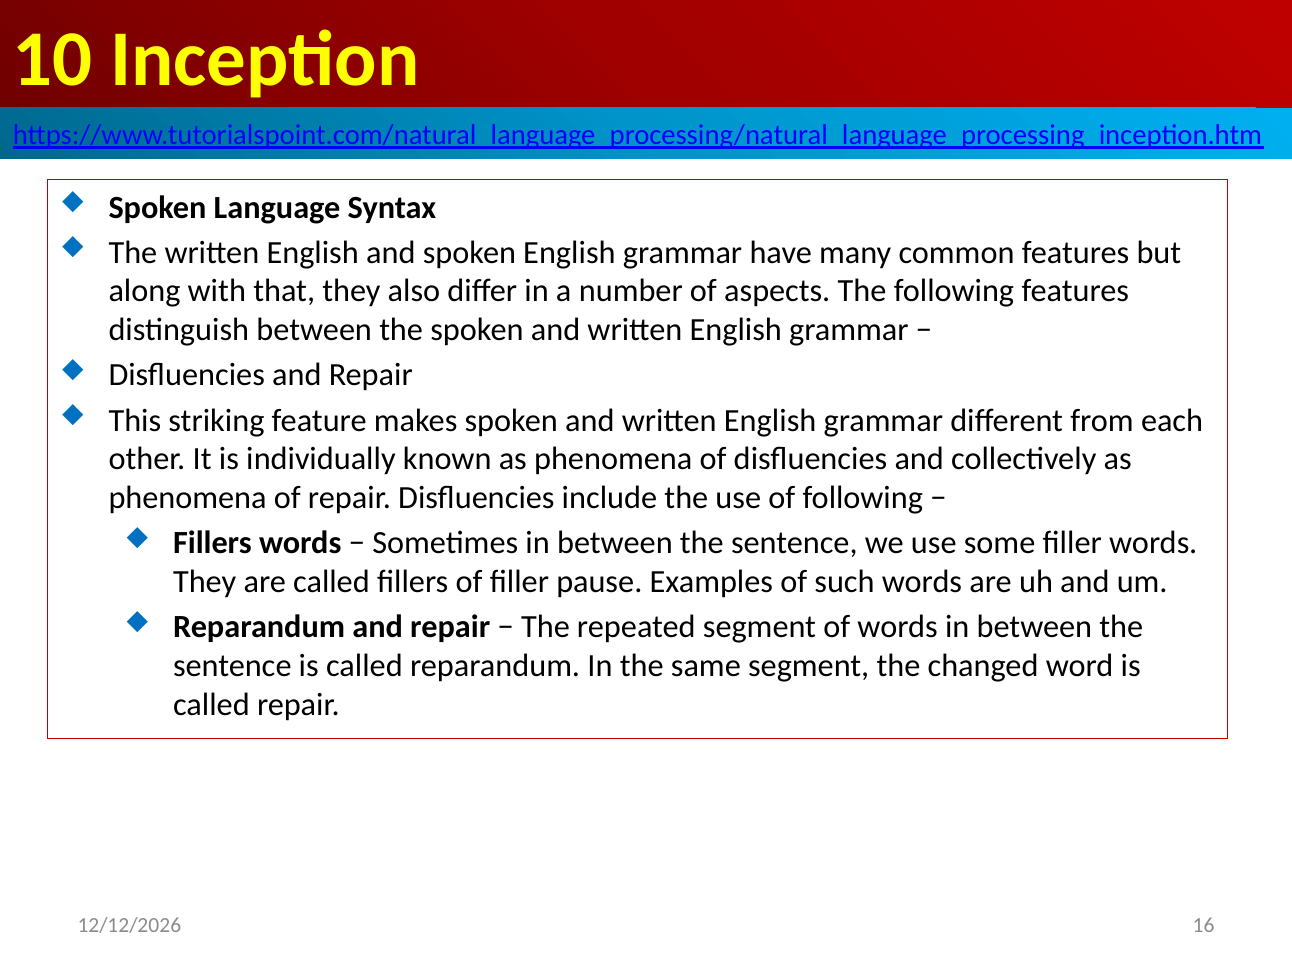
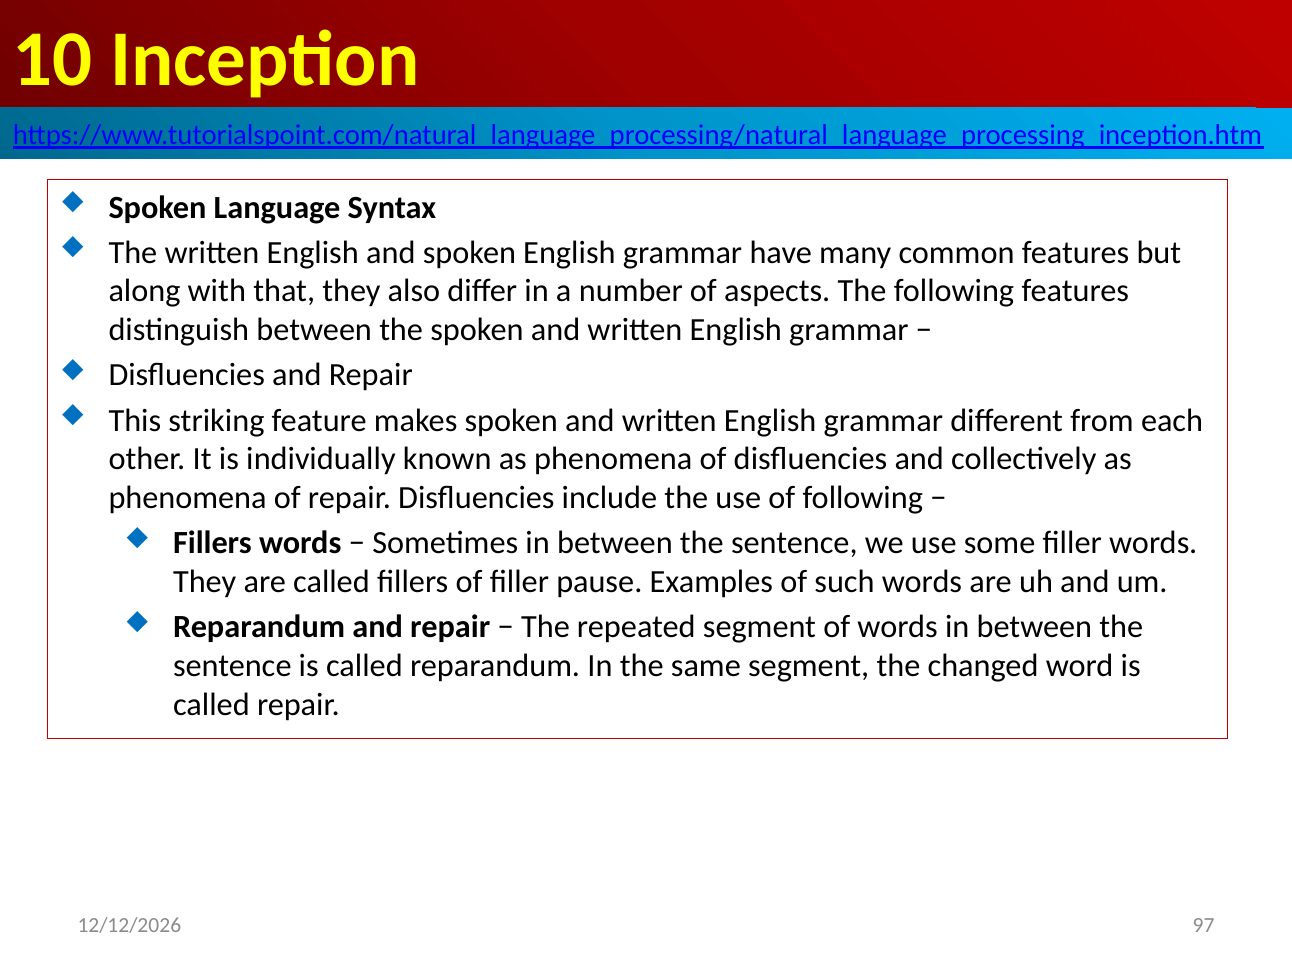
16: 16 -> 97 (1204, 925)
